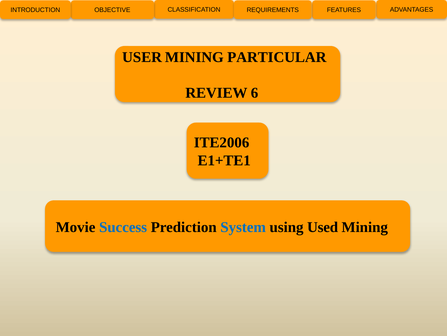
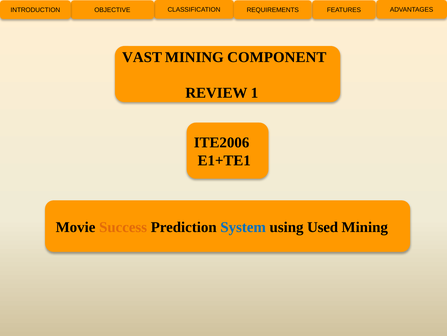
USER: USER -> VAST (142, 57)
PARTICULAR: PARTICULAR -> COMPONENT (277, 57)
6: 6 -> 1 (255, 93)
Success colour: blue -> orange (123, 227)
